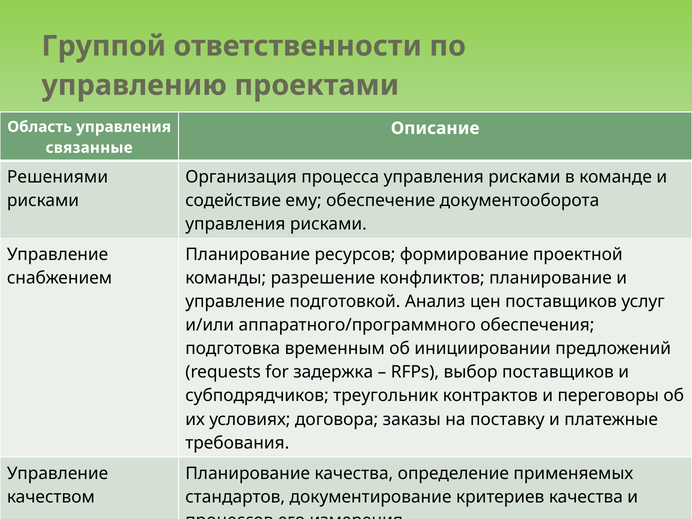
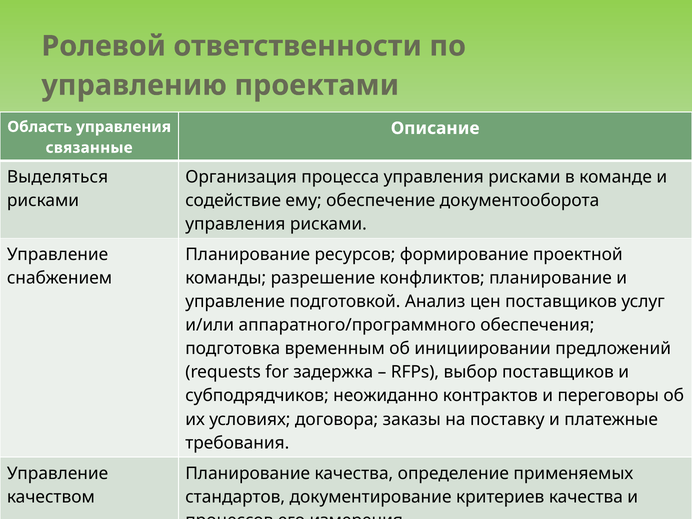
Группой: Группой -> Ролевой (104, 46)
Решениями: Решениями -> Выделяться (58, 177)
треугольник: треугольник -> неожиданно (386, 396)
